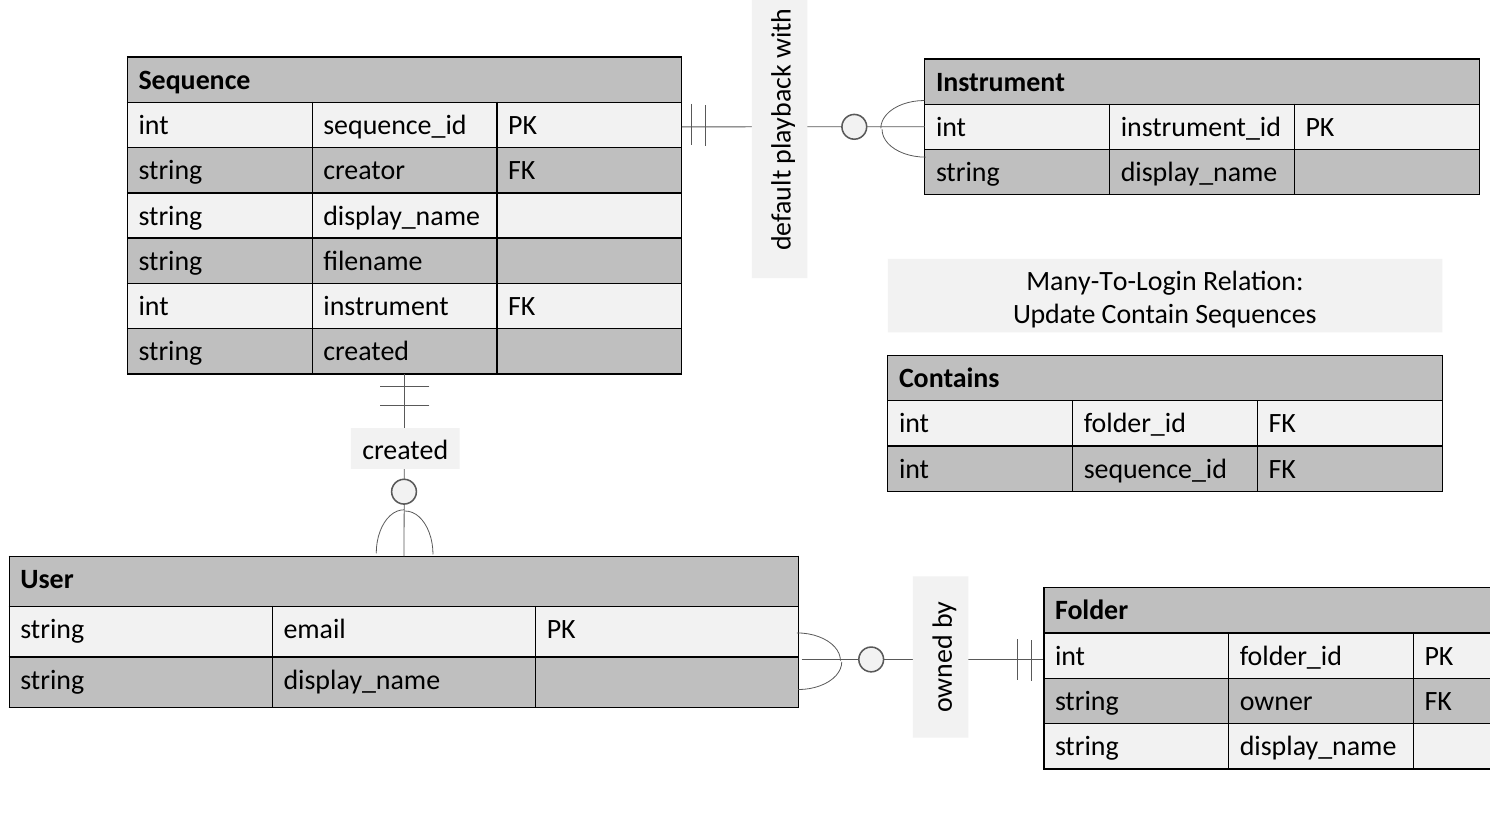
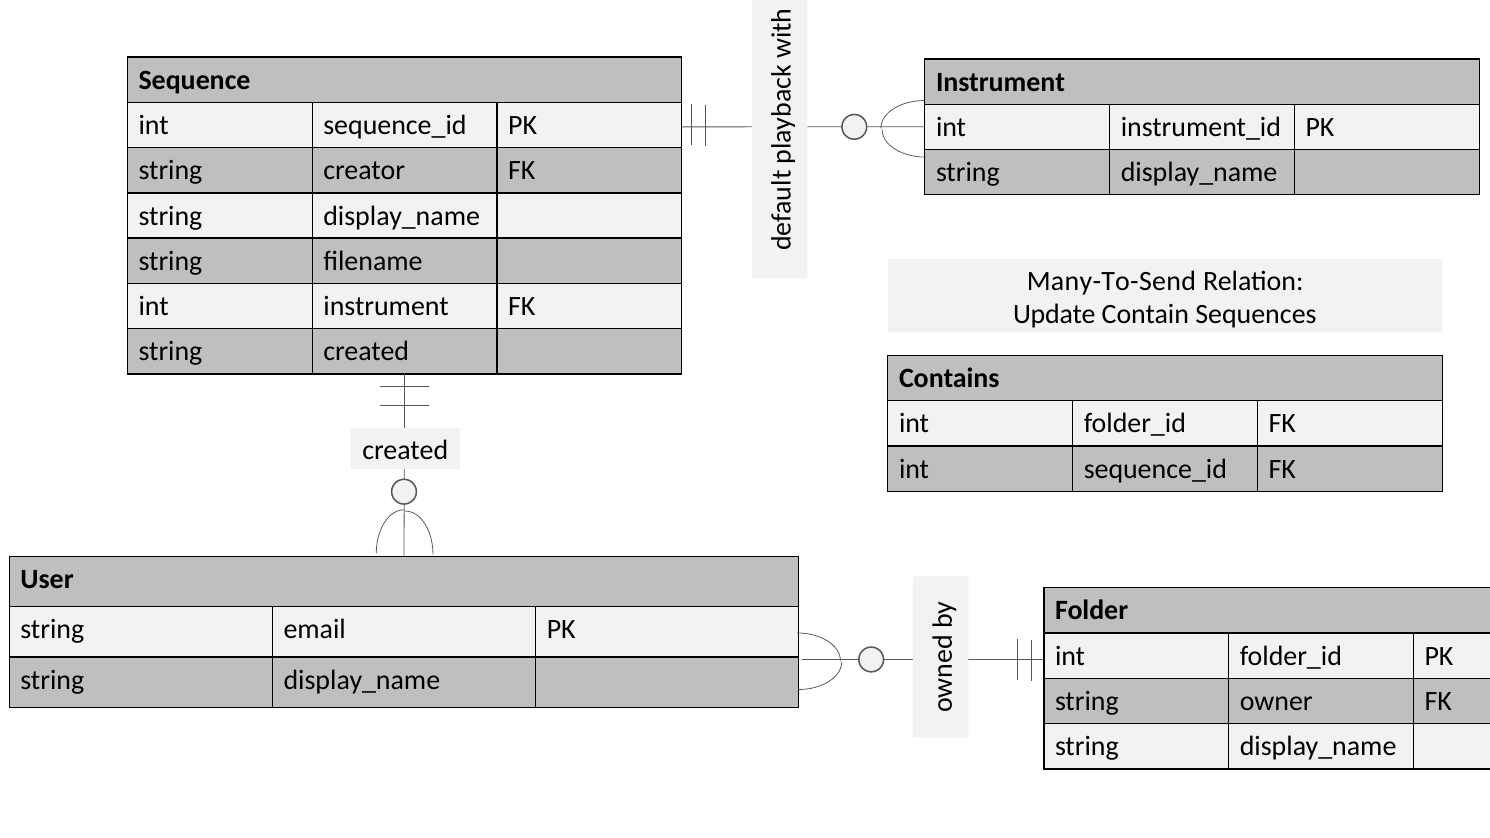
Many-To-Login: Many-To-Login -> Many-To-Send (1111, 281)
